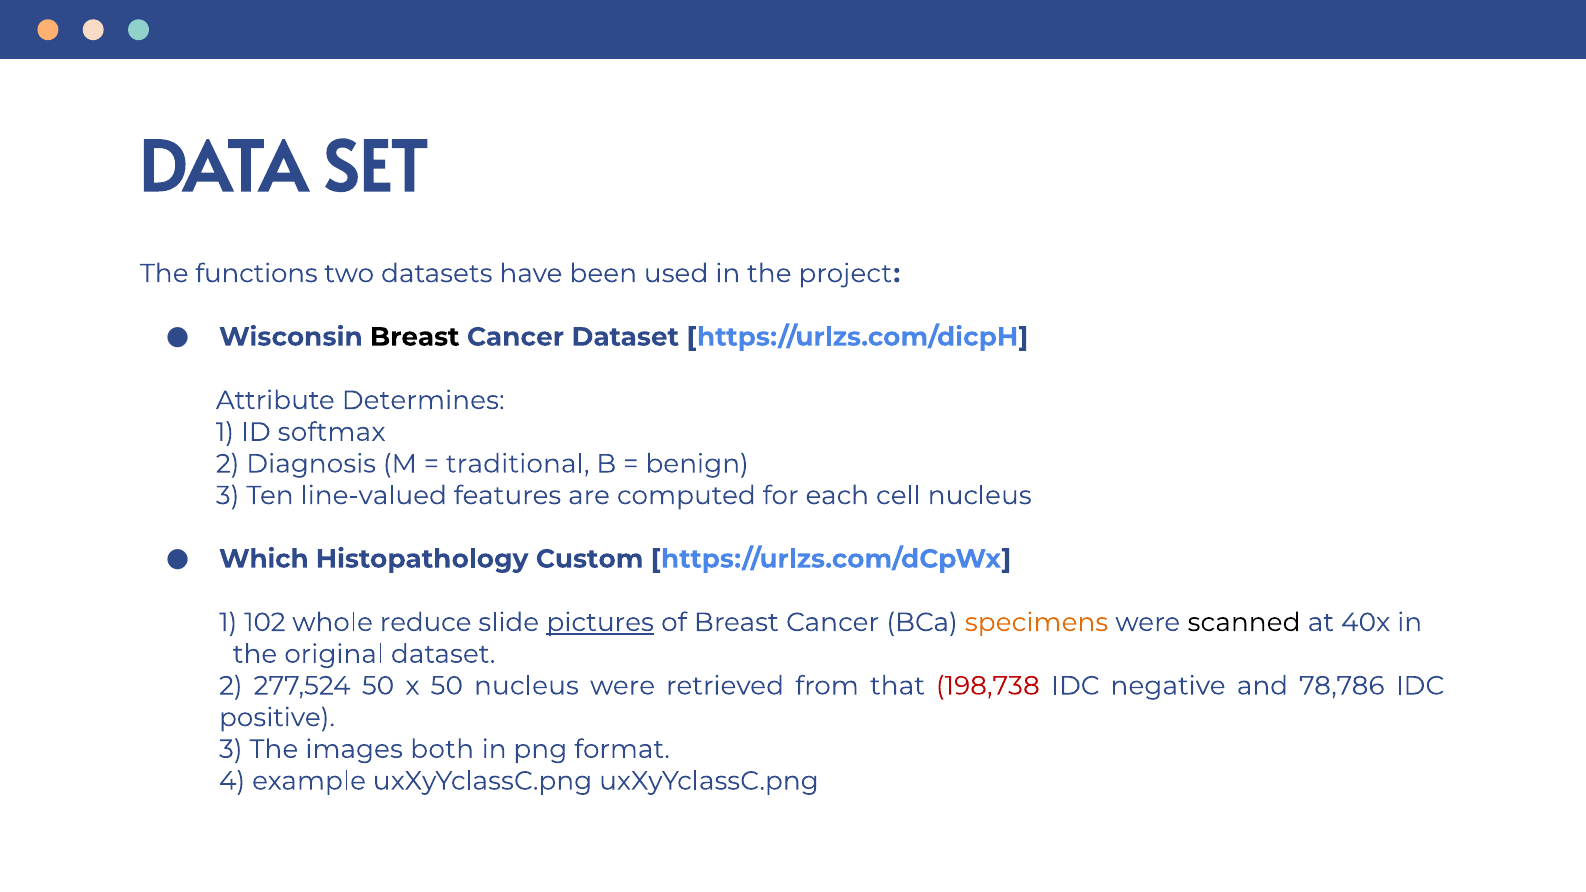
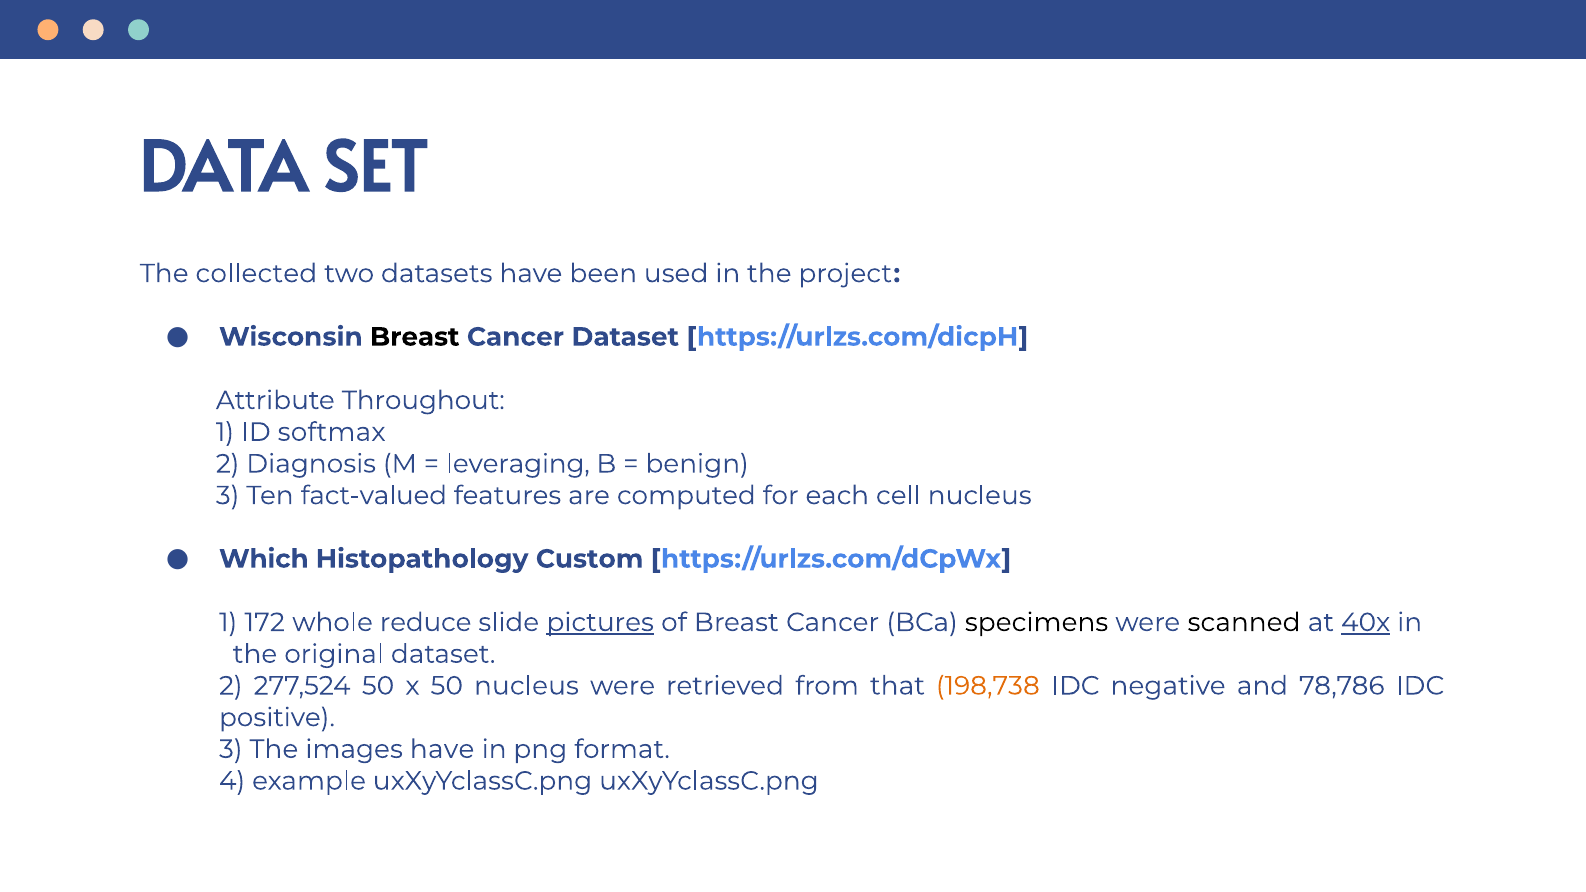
functions: functions -> collected (256, 274)
Determines: Determines -> Throughout (423, 400)
traditional: traditional -> leveraging (518, 464)
line-valued: line-valued -> fact-valued (374, 496)
102: 102 -> 172 (265, 622)
specimens colour: orange -> black (1037, 622)
40x underline: none -> present (1366, 622)
198,738 colour: red -> orange (988, 686)
images both: both -> have (442, 749)
